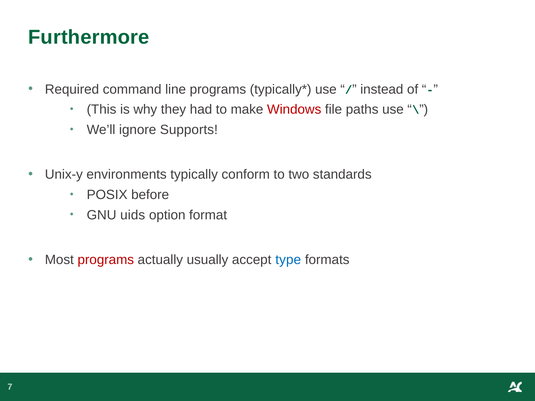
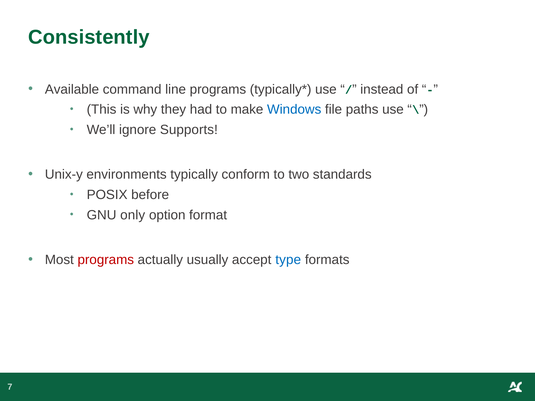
Furthermore: Furthermore -> Consistently (89, 37)
Required: Required -> Available (72, 89)
Windows colour: red -> blue (294, 110)
uids: uids -> only (133, 215)
